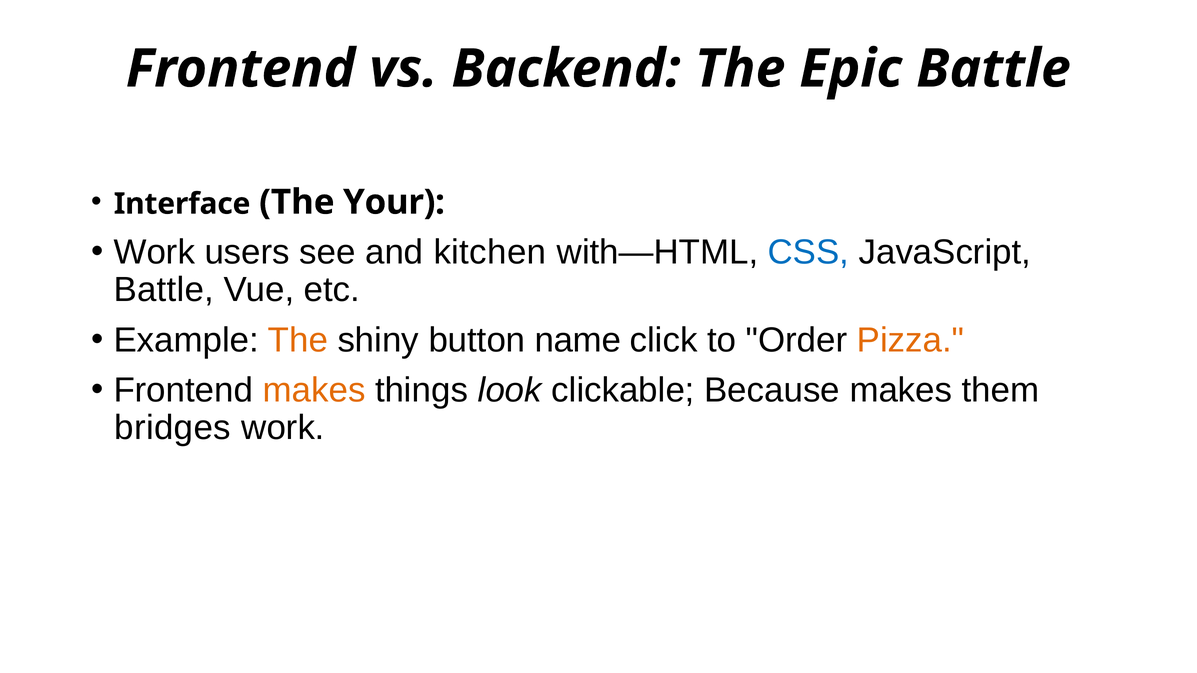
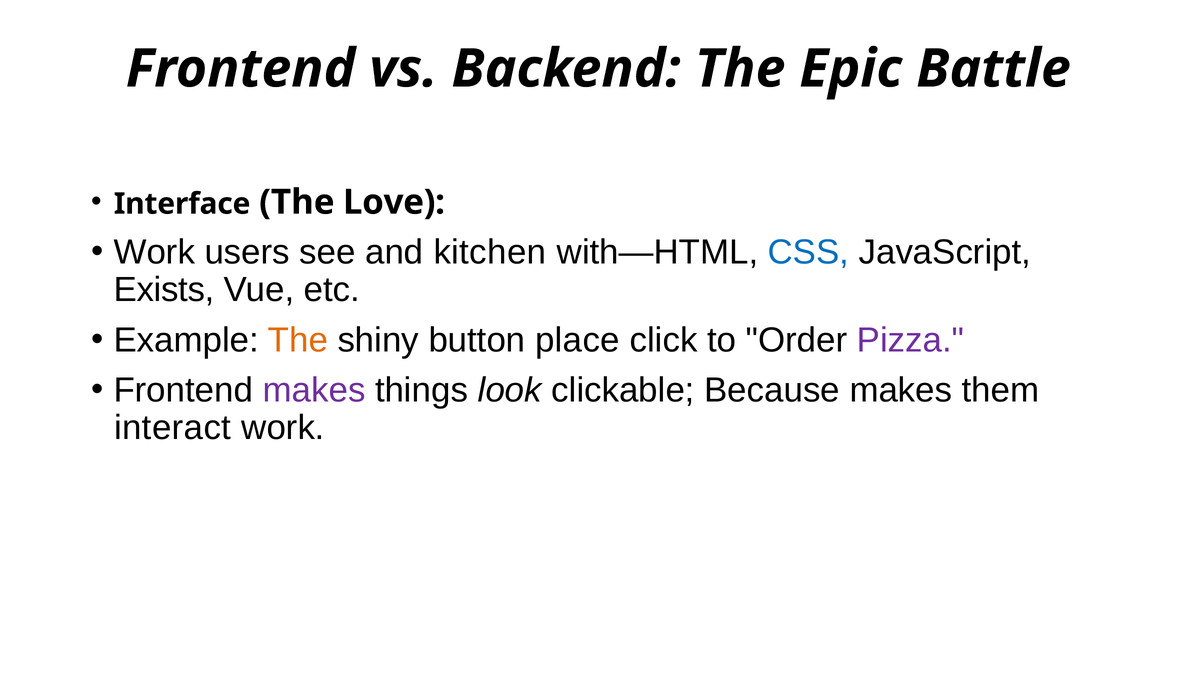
Your: Your -> Love (394, 202)
Battle: Battle -> Exists (164, 290)
name: name -> place (577, 340)
Pizza colour: orange -> purple (911, 340)
makes colour: orange -> purple (314, 390)
bridges: bridges -> interact (173, 428)
